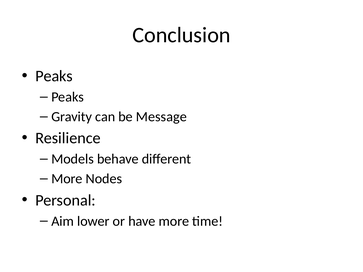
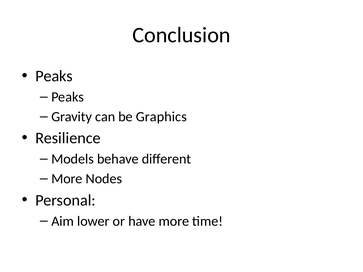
Message: Message -> Graphics (161, 117)
